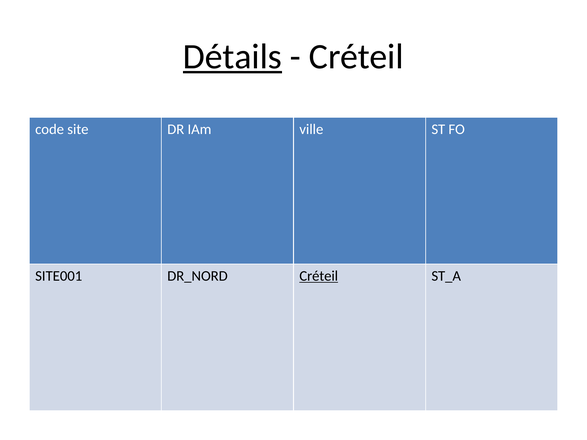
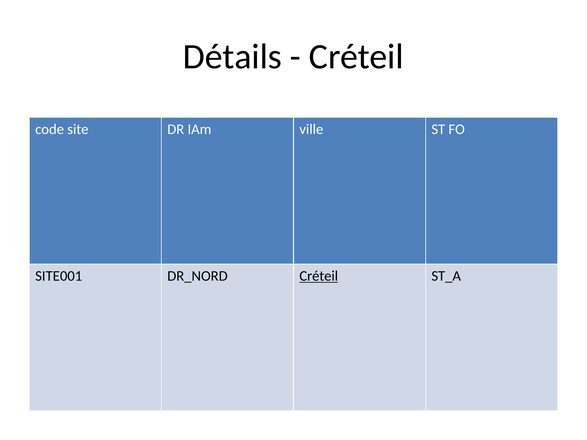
Détails underline: present -> none (232, 57)
